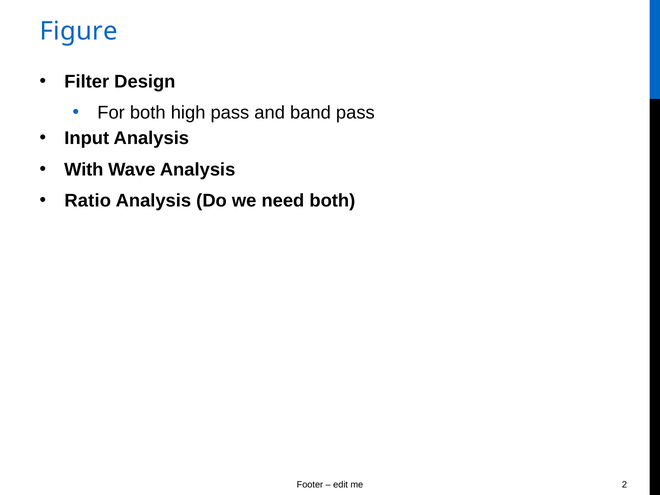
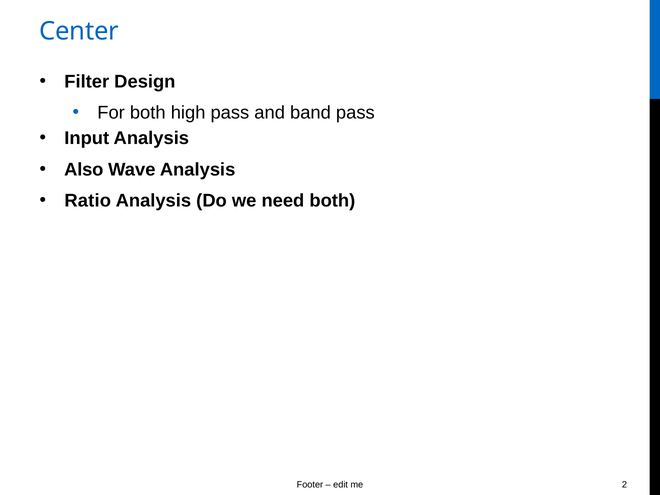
Figure: Figure -> Center (79, 32)
With: With -> Also (84, 170)
